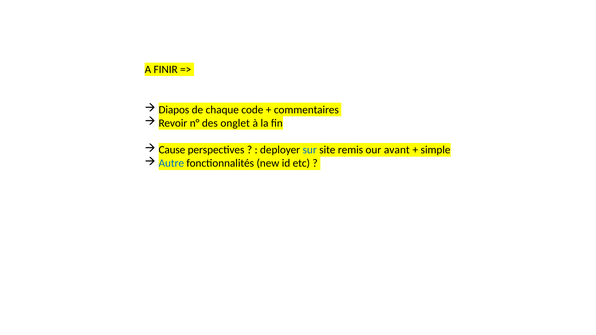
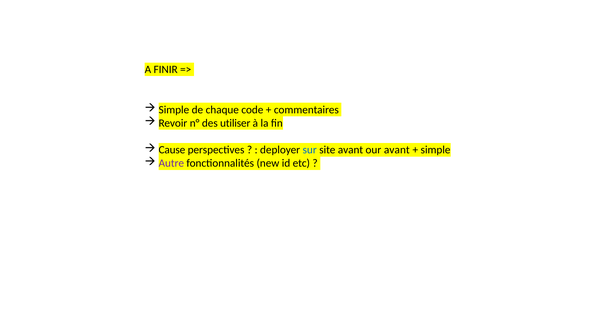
Diapos: Diapos -> Simple (174, 110)
onglet: onglet -> utiliser (235, 123)
site remis: remis -> avant (350, 150)
Autre colour: blue -> purple (171, 163)
